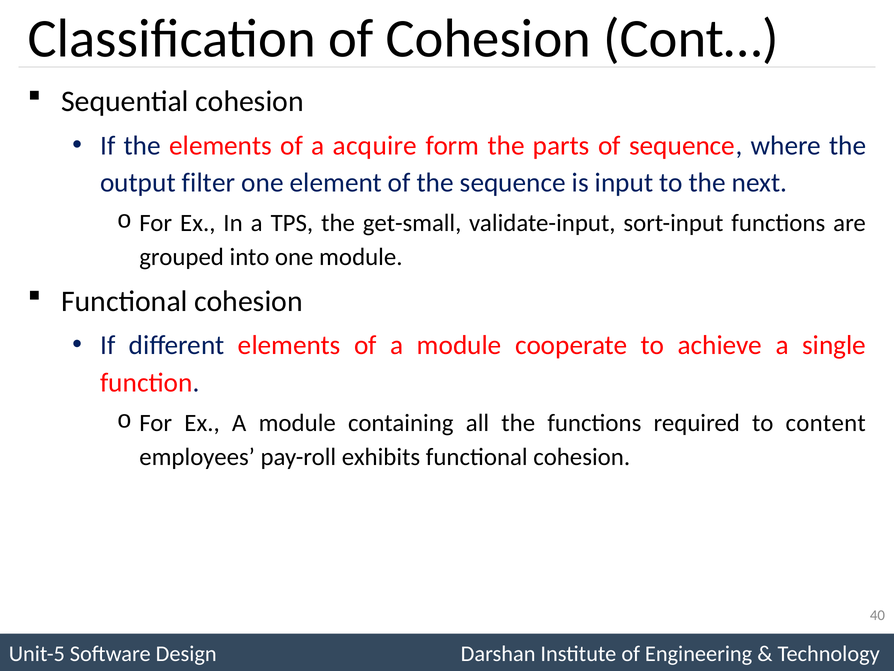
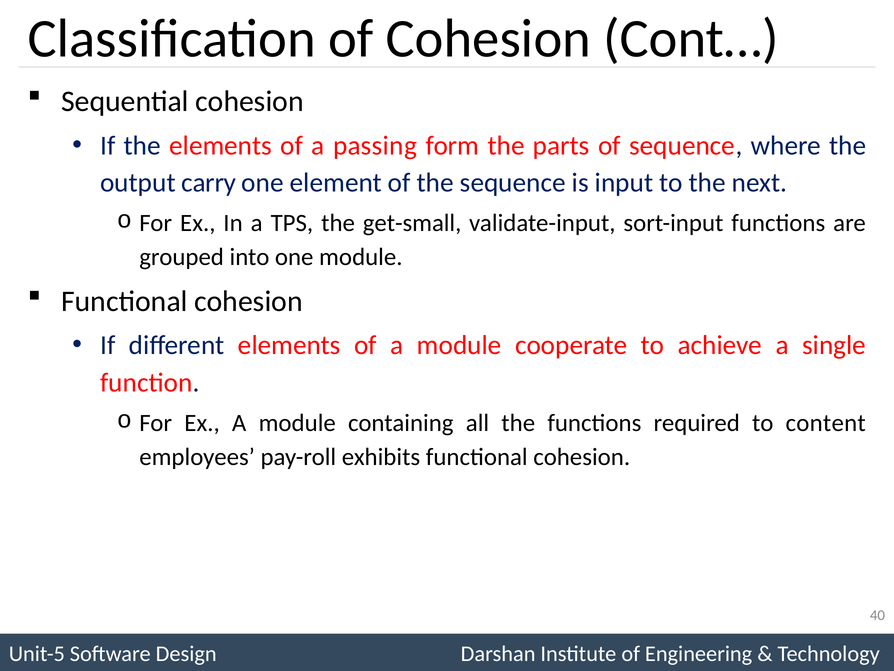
acquire: acquire -> passing (375, 145)
filter: filter -> carry (209, 183)
